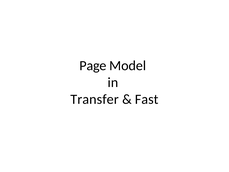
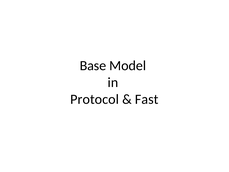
Page: Page -> Base (93, 65)
Transfer: Transfer -> Protocol (95, 99)
